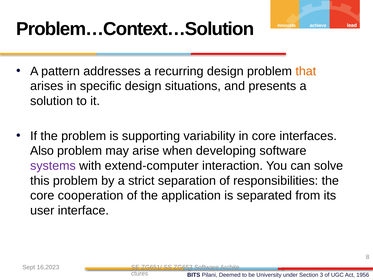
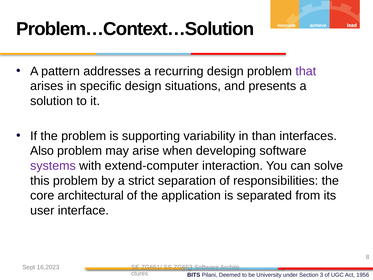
that colour: orange -> purple (306, 71)
in core: core -> than (264, 136)
cooperation: cooperation -> architectural (91, 195)
